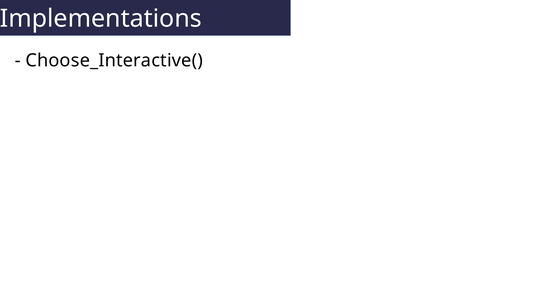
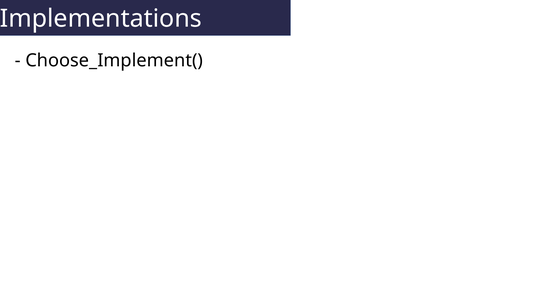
Choose_Interactive(: Choose_Interactive( -> Choose_Implement( (114, 61)
